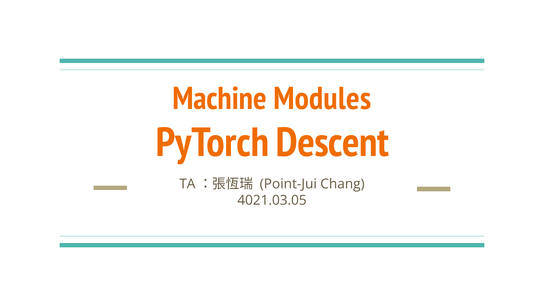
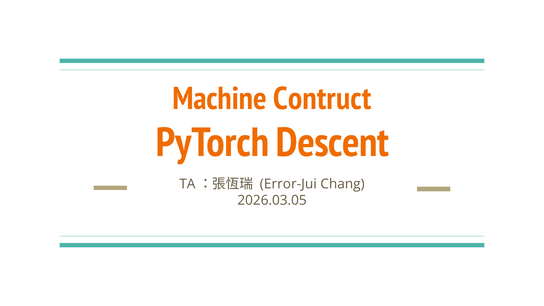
Modules: Modules -> Contruct (322, 99)
Point-Jui: Point-Jui -> Error-Jui (288, 184)
4021.03.05: 4021.03.05 -> 2026.03.05 (272, 200)
